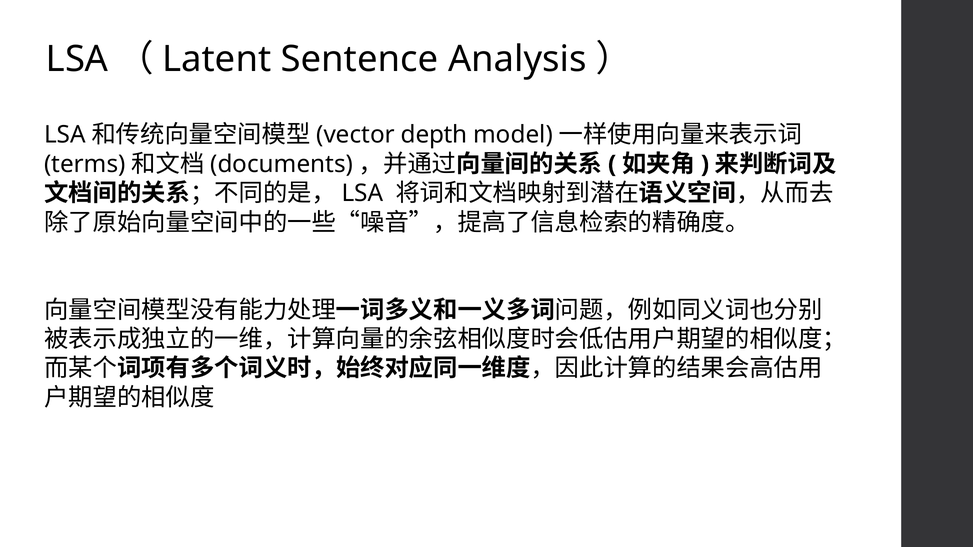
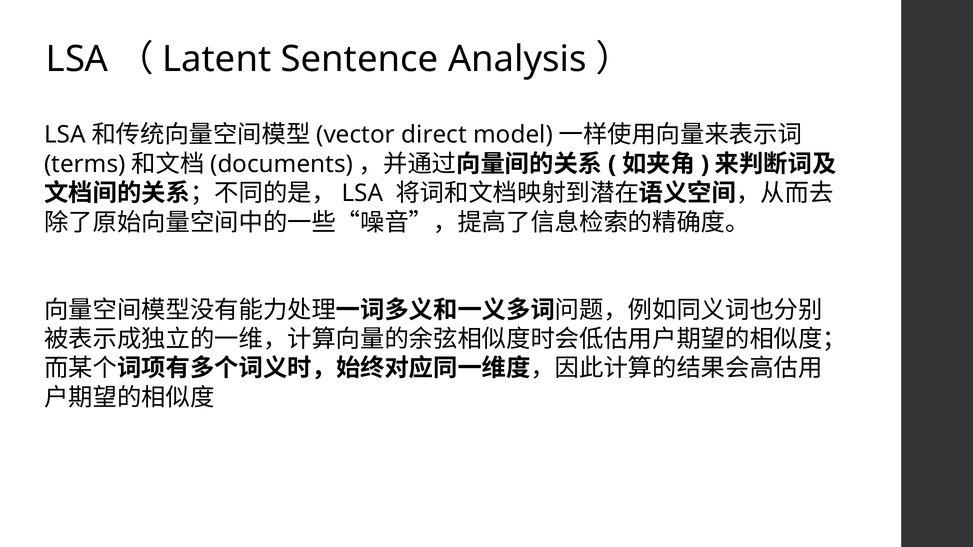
depth: depth -> direct (434, 135)
